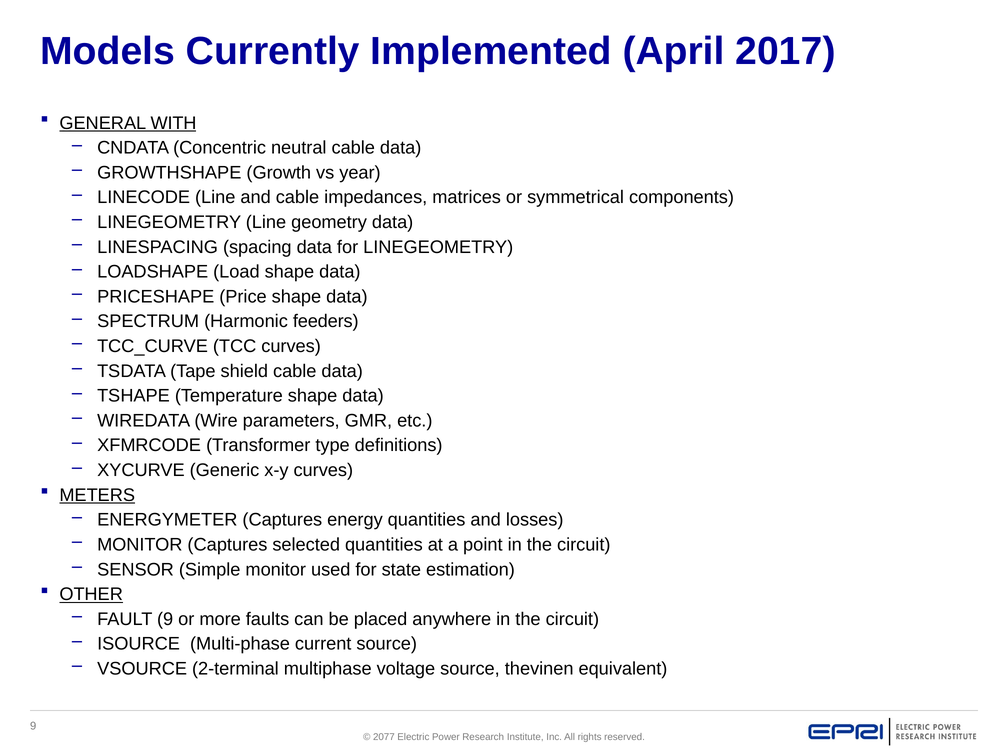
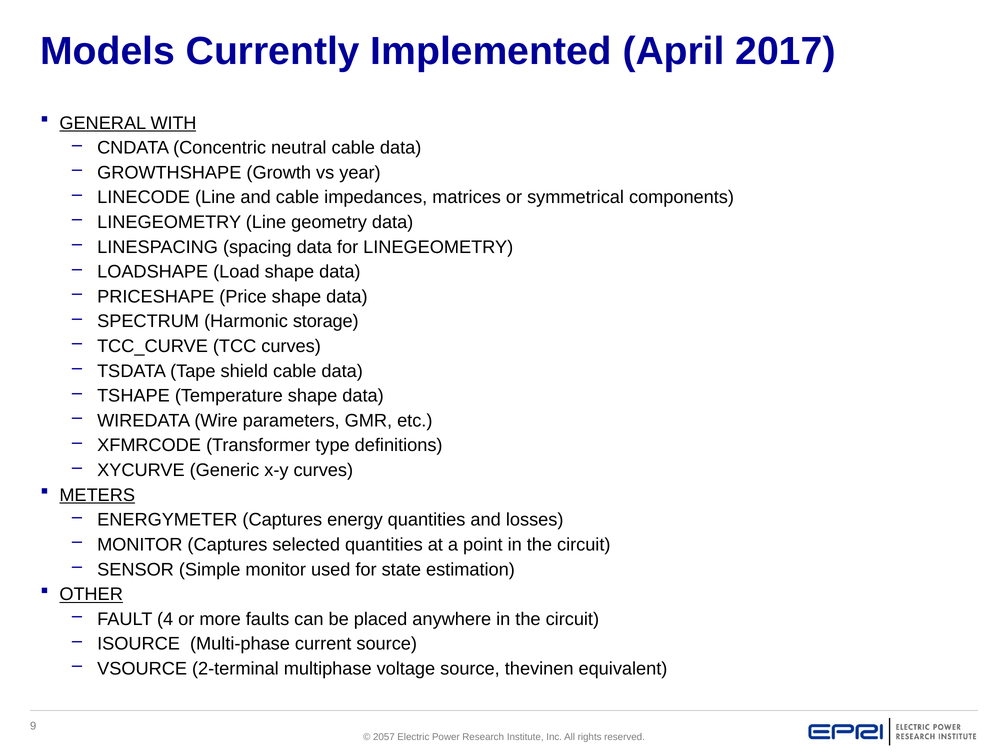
feeders: feeders -> storage (326, 321)
FAULT 9: 9 -> 4 (165, 619)
2077: 2077 -> 2057 (384, 737)
